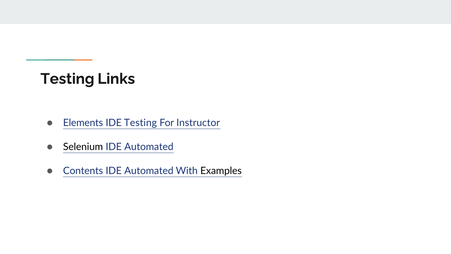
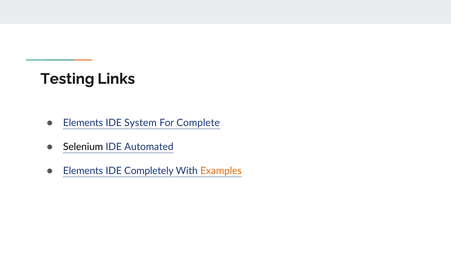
IDE Testing: Testing -> System (140, 123)
Instructor: Instructor -> Complete (198, 123)
Contents: Contents -> Elements (83, 171)
Automated: Automated -> Completely (149, 171)
Examples colour: black -> orange (221, 171)
